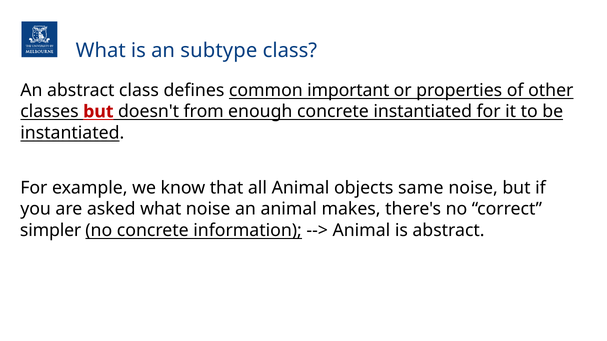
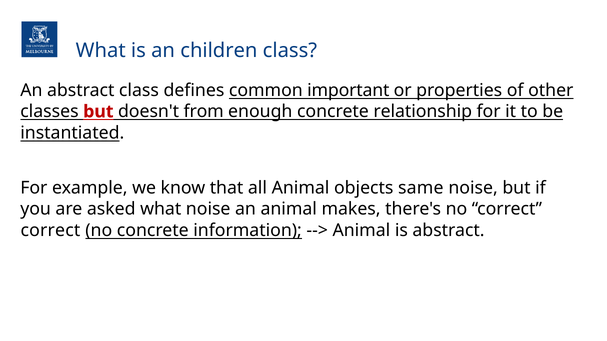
subtype: subtype -> children (219, 50)
concrete instantiated: instantiated -> relationship (423, 112)
simpler: simpler -> correct (50, 231)
